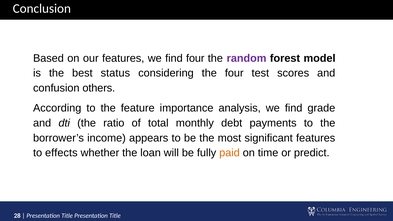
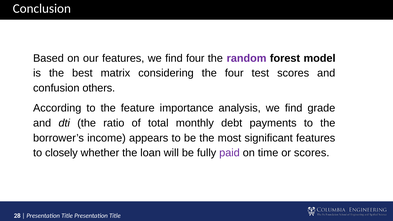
status: status -> matrix (115, 73)
effects: effects -> closely (61, 153)
paid colour: orange -> purple (229, 153)
or predict: predict -> scores (312, 153)
